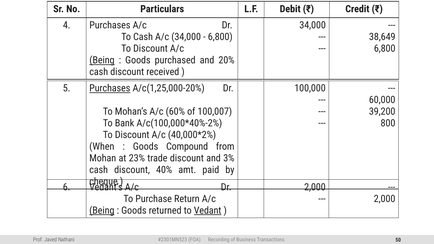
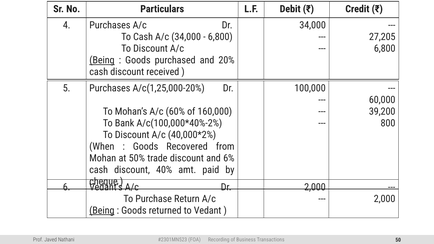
38,649: 38,649 -> 27,205 (382, 37)
Purchases underline: present -> none (110, 88)
100,007: 100,007 -> 160,000 (215, 112)
Compound: Compound -> Recovered (187, 147)
23%: 23% -> 50% (137, 158)
3%: 3% -> 6% (229, 158)
Vedant underline: present -> none (208, 211)
